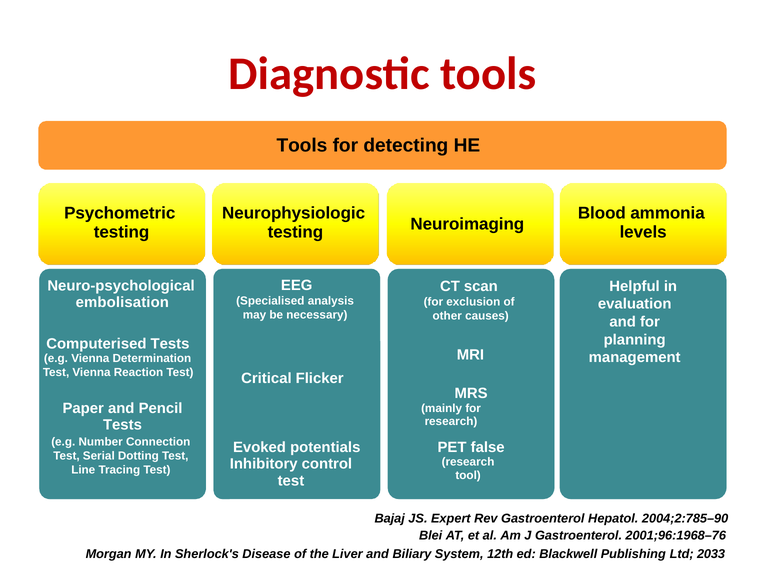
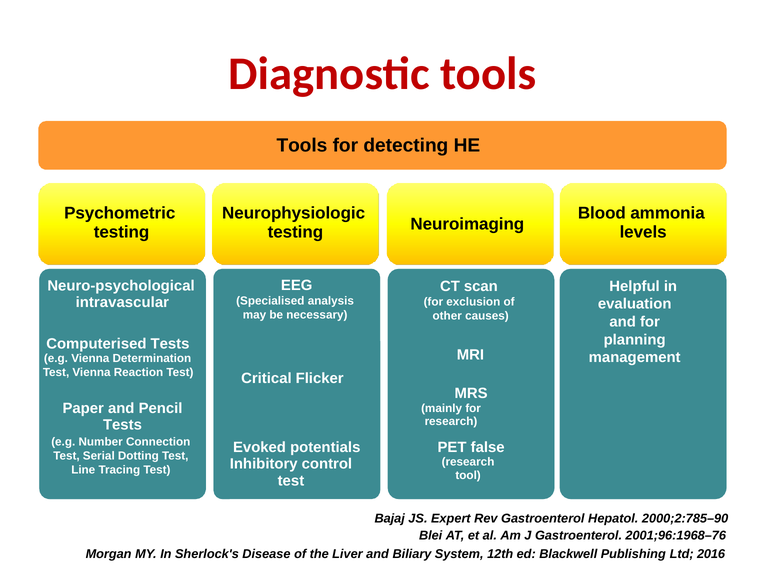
embolisation: embolisation -> intravascular (122, 303)
2004;2:785–90: 2004;2:785–90 -> 2000;2:785–90 (685, 519)
2033: 2033 -> 2016 (711, 555)
